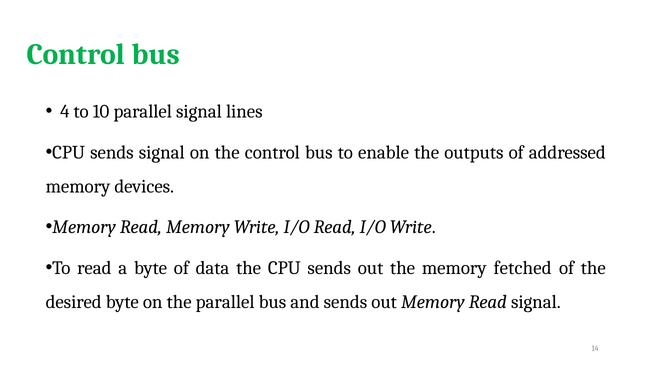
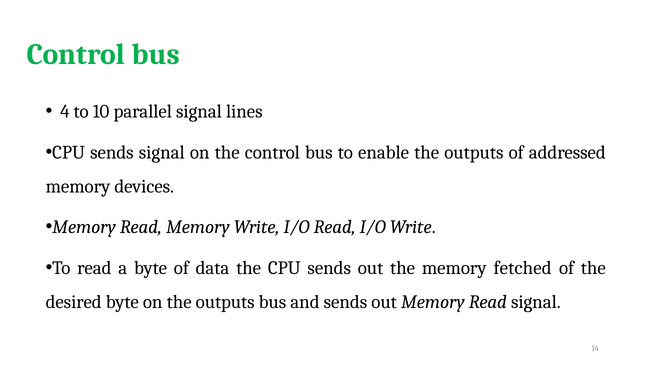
on the parallel: parallel -> outputs (225, 301)
